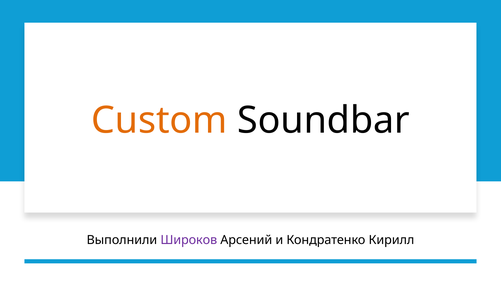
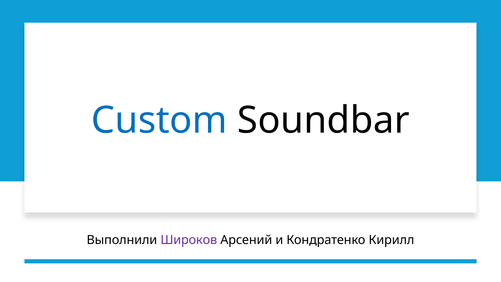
Custom colour: orange -> blue (159, 120)
